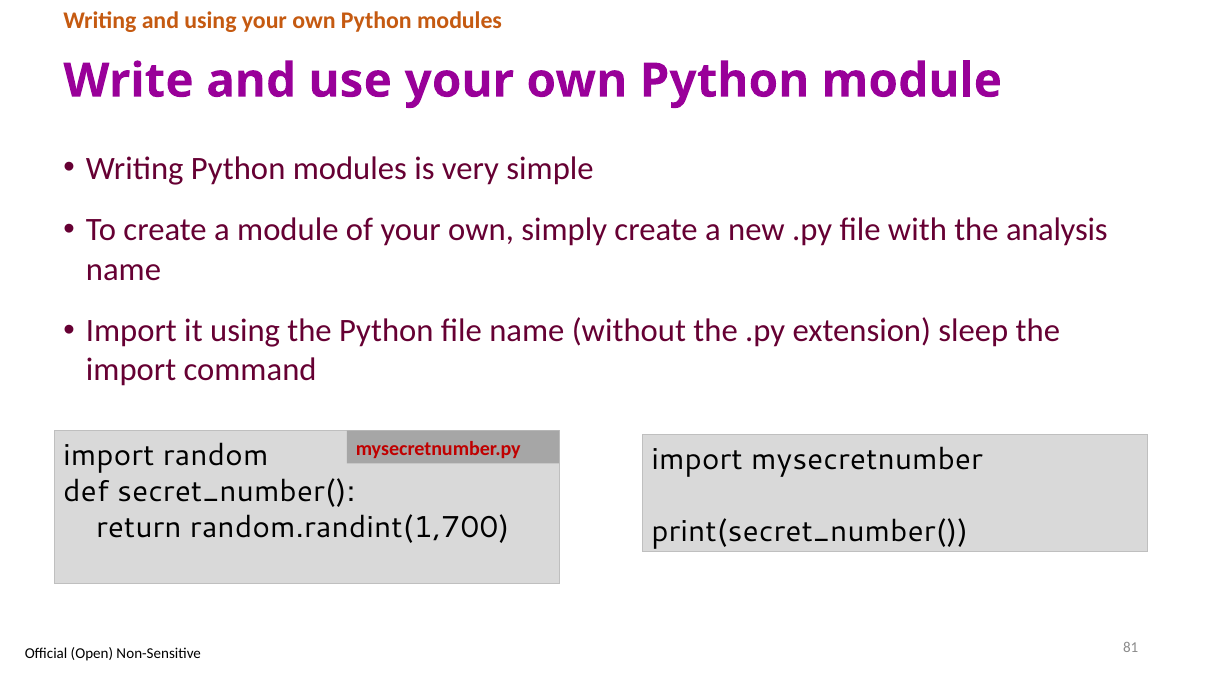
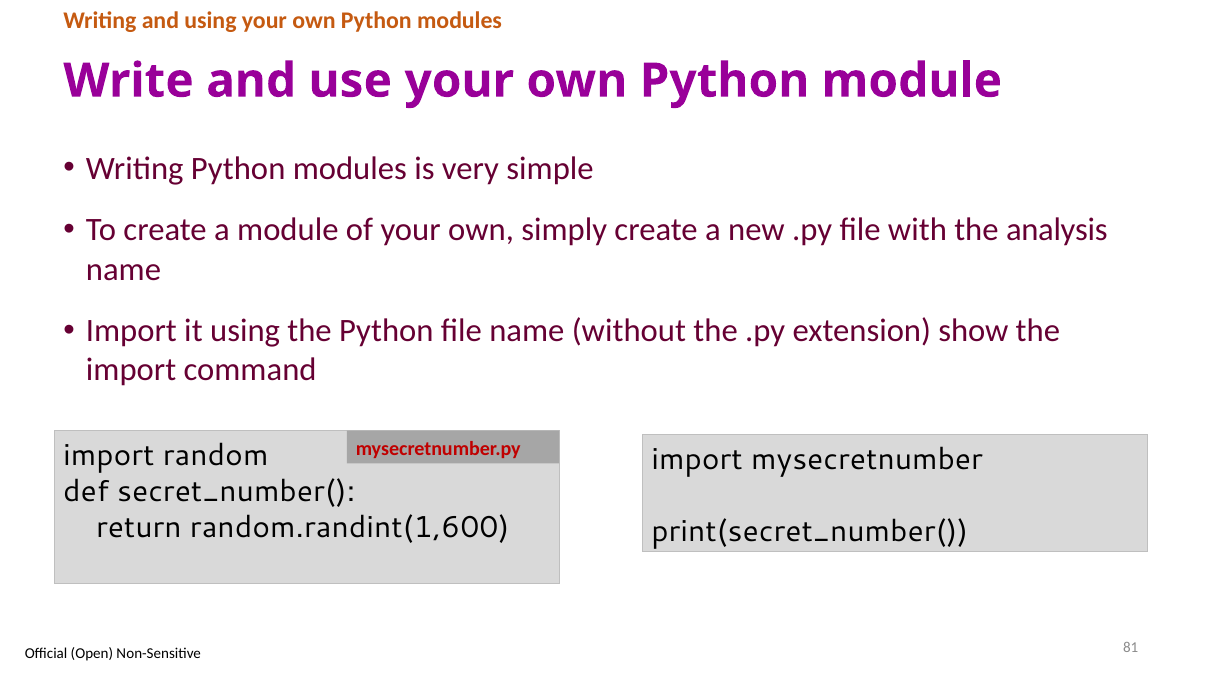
sleep: sleep -> show (973, 331)
random.randint(1,700: random.randint(1,700 -> random.randint(1,600 (350, 528)
